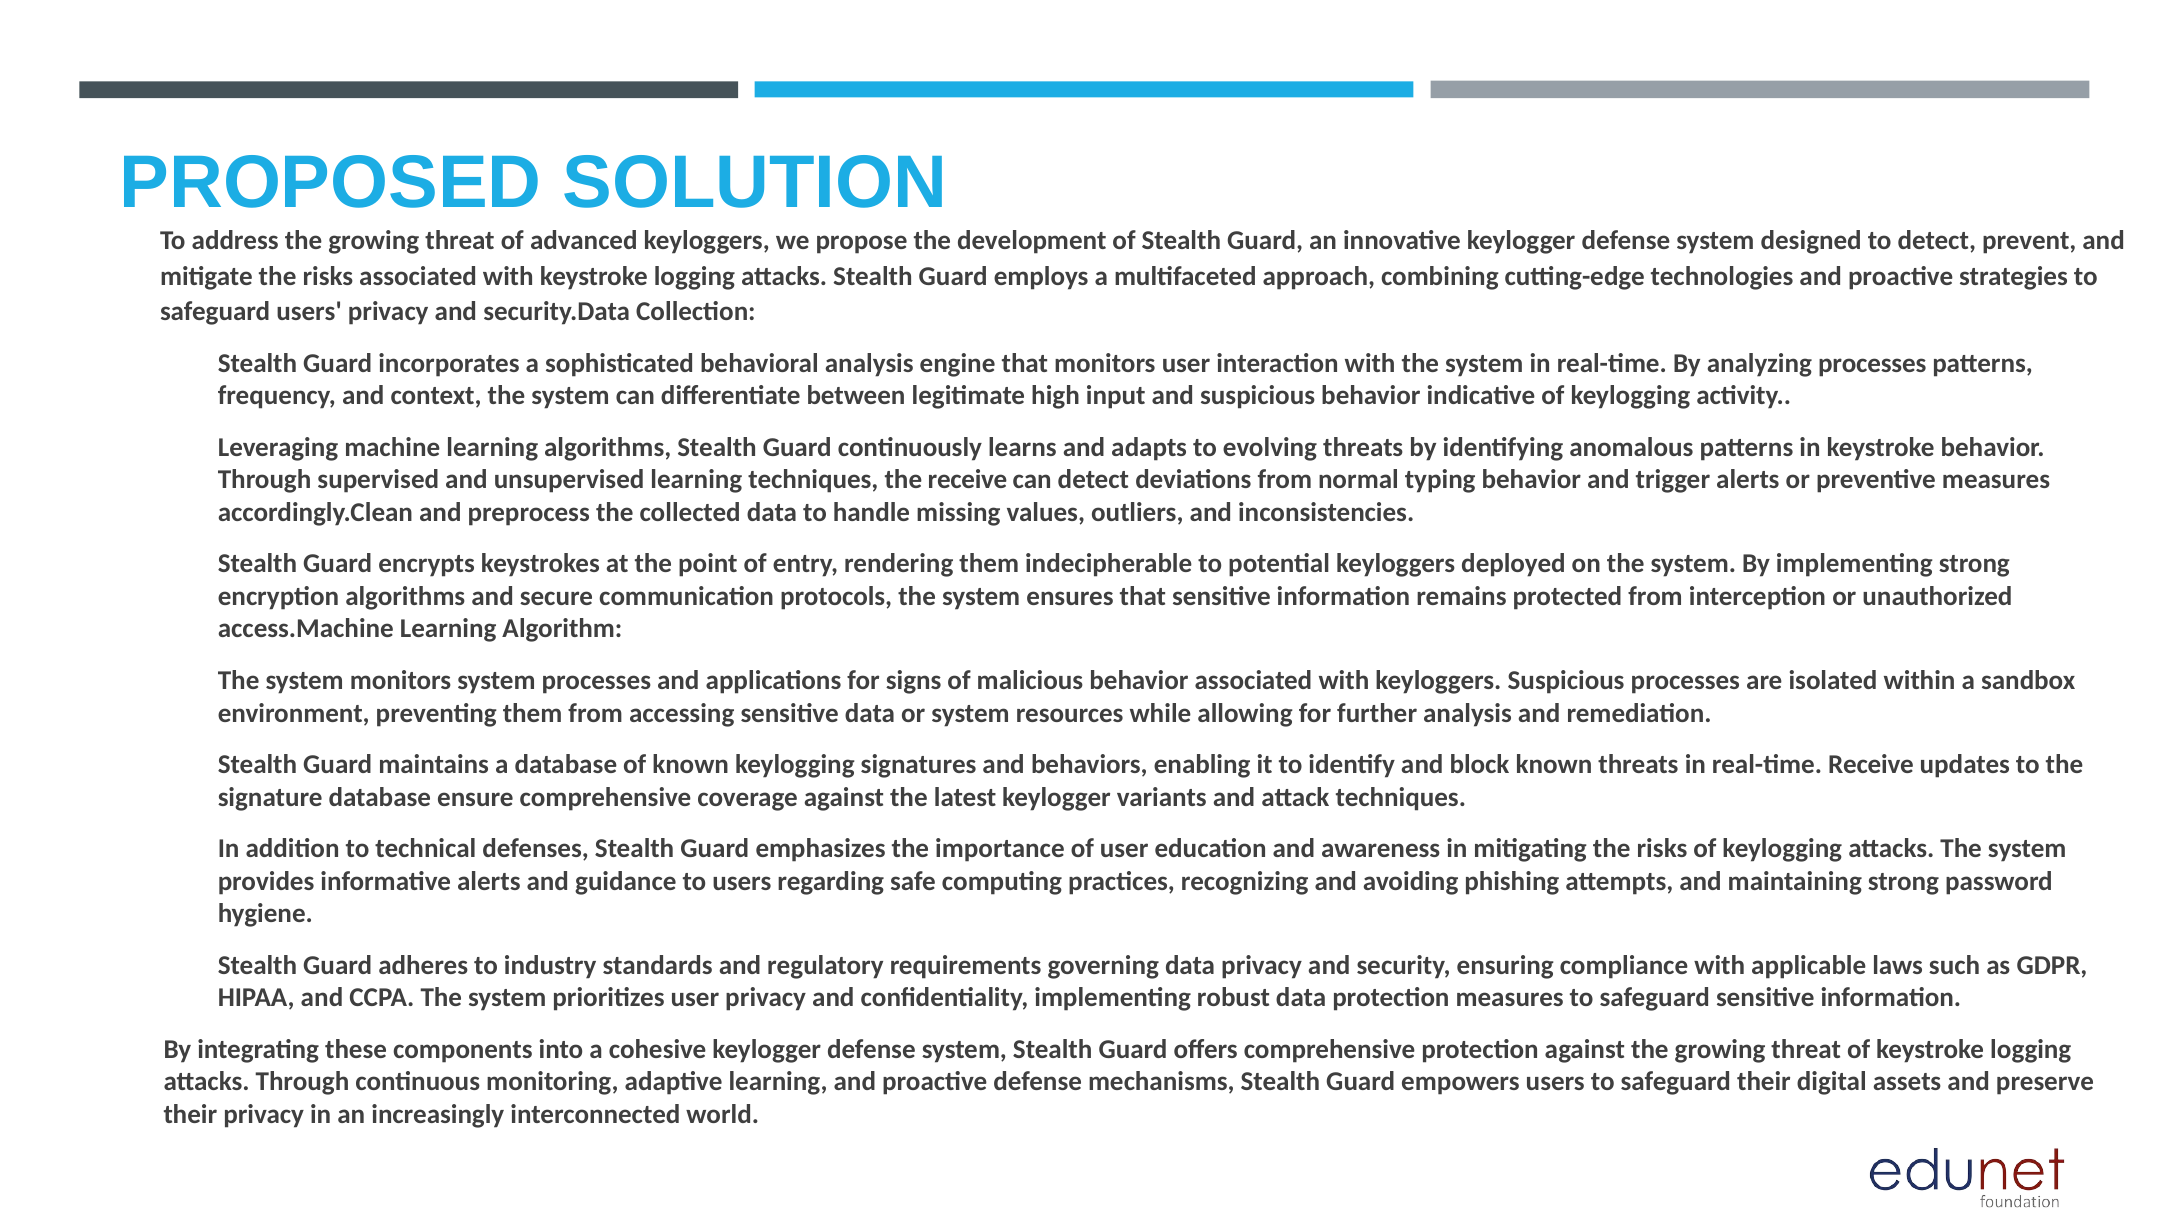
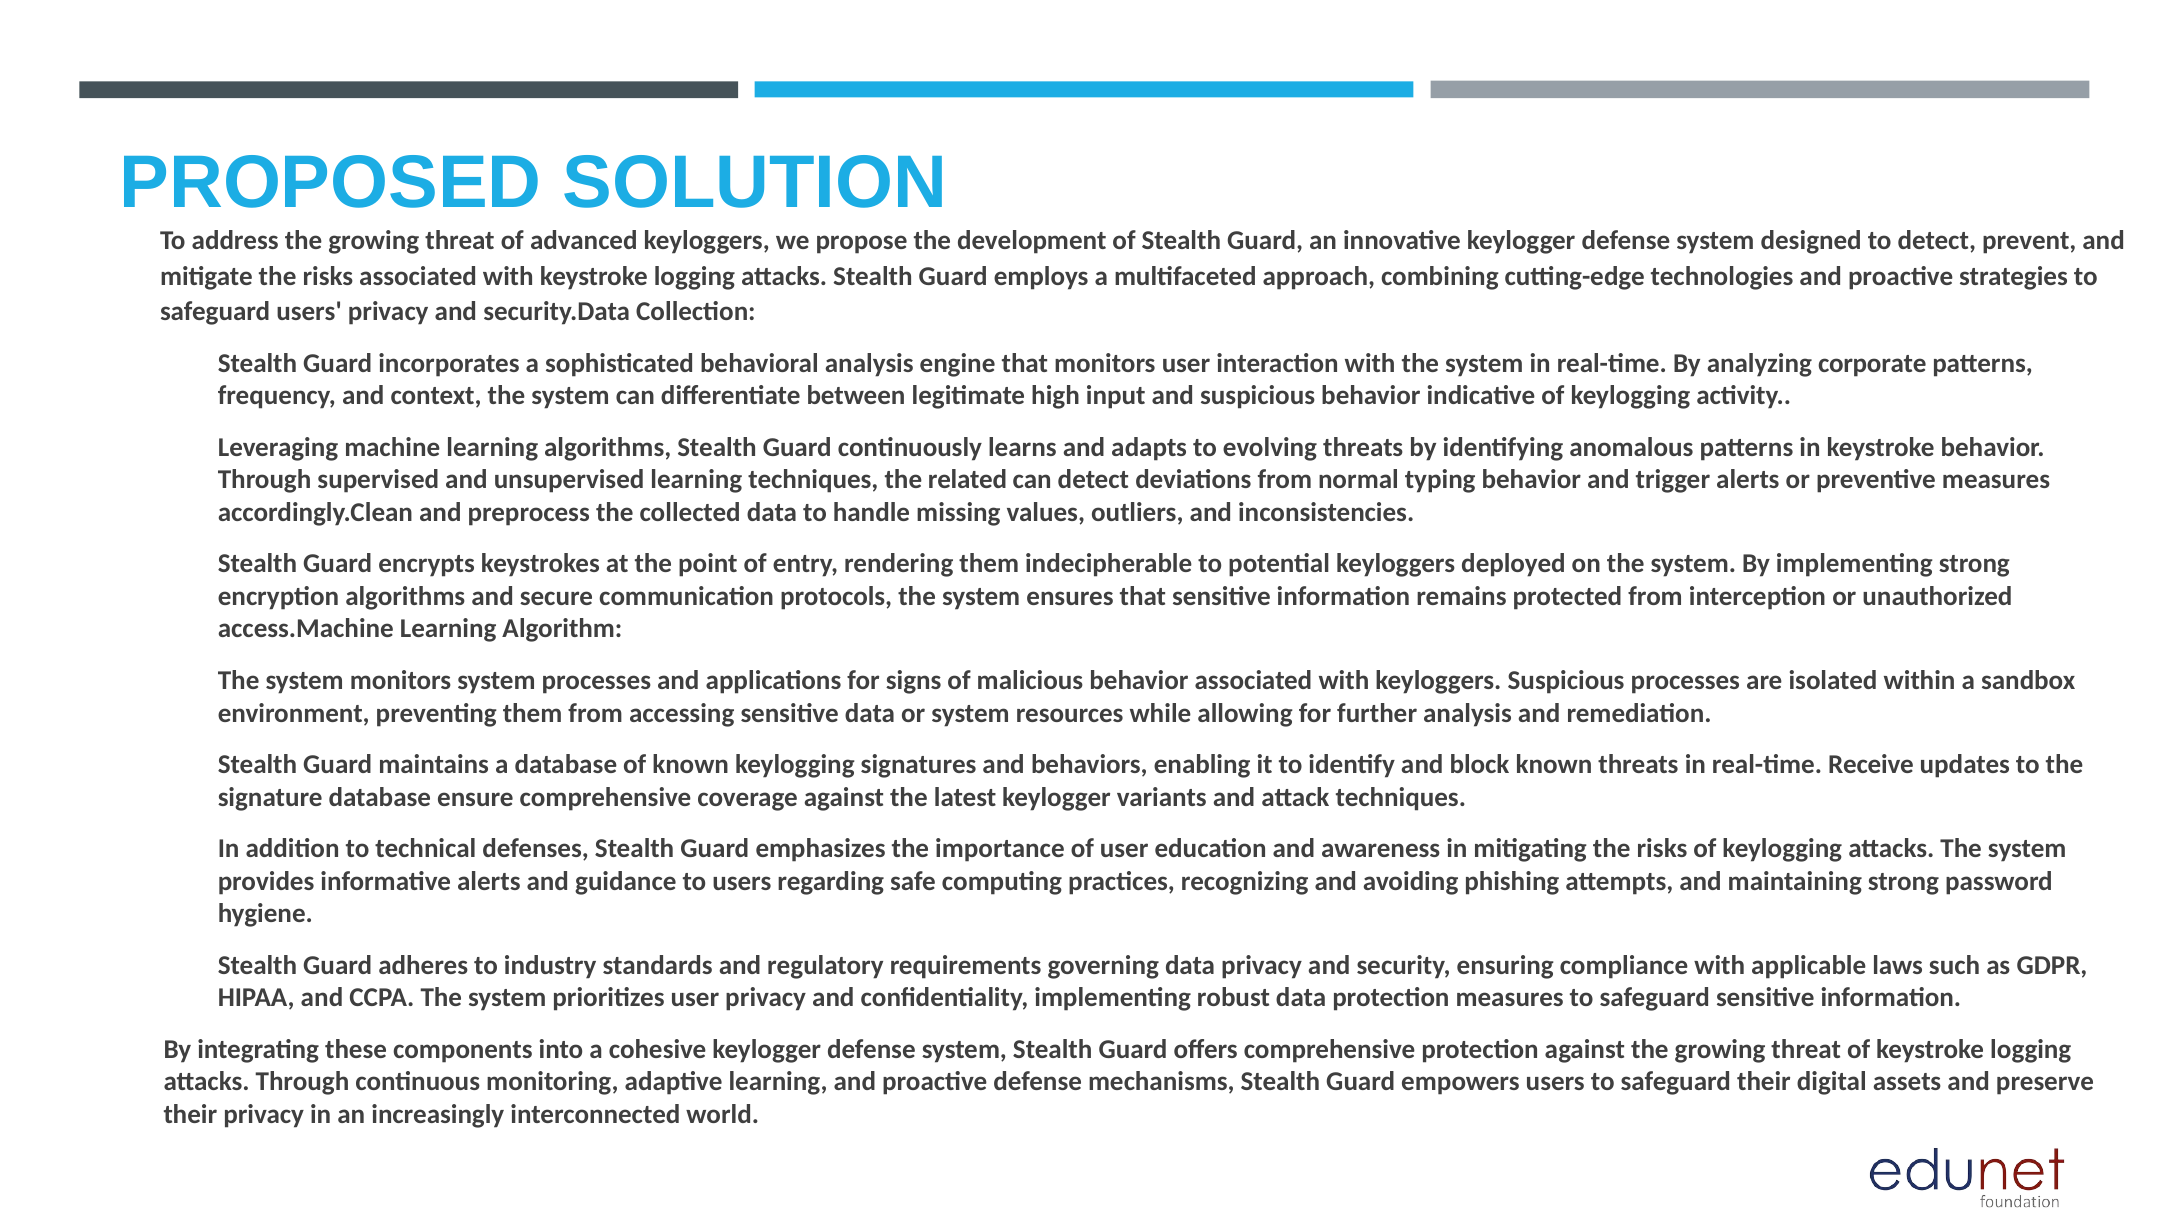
analyzing processes: processes -> corporate (1872, 363)
the receive: receive -> related (968, 480)
